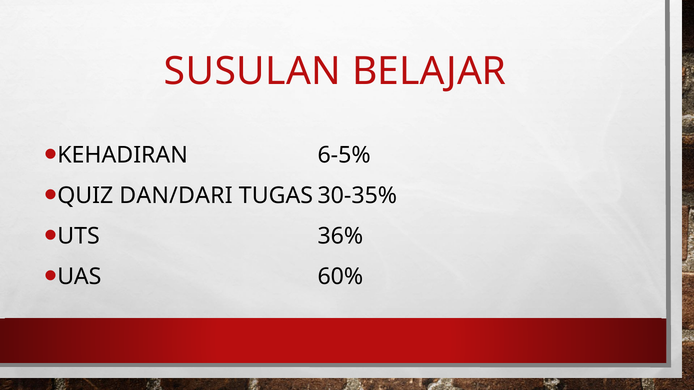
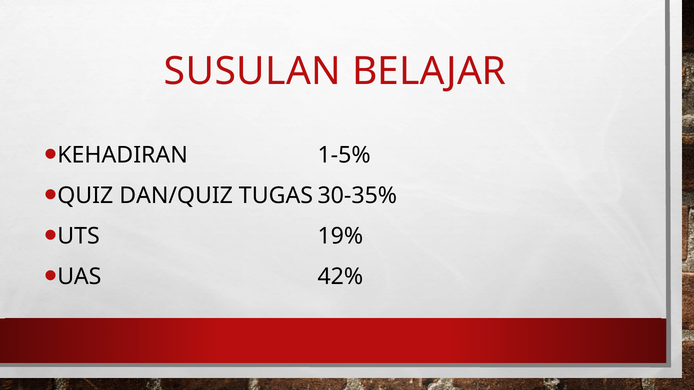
6-5%: 6-5% -> 1-5% (344, 155)
DAN/DARI: DAN/DARI -> DAN/QUIZ (176, 196)
36%: 36% -> 19% (340, 236)
60%: 60% -> 42% (340, 277)
